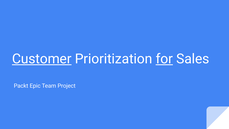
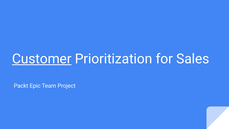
for underline: present -> none (164, 59)
